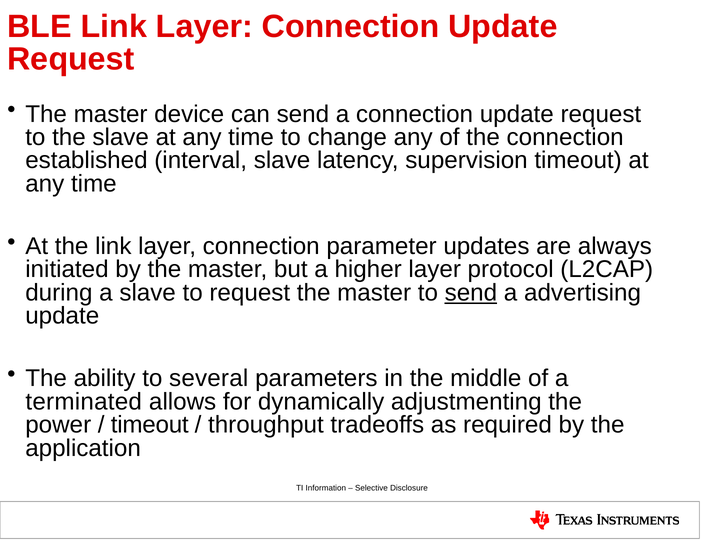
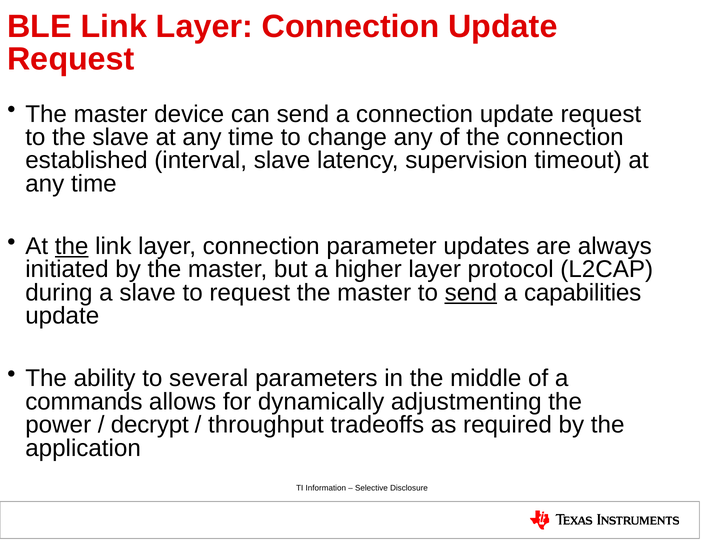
the underline: none -> present (72, 246)
advertising: advertising -> capabilities (583, 293)
terminated: terminated -> commands (84, 402)
timeout: timeout -> decrypt (150, 425)
